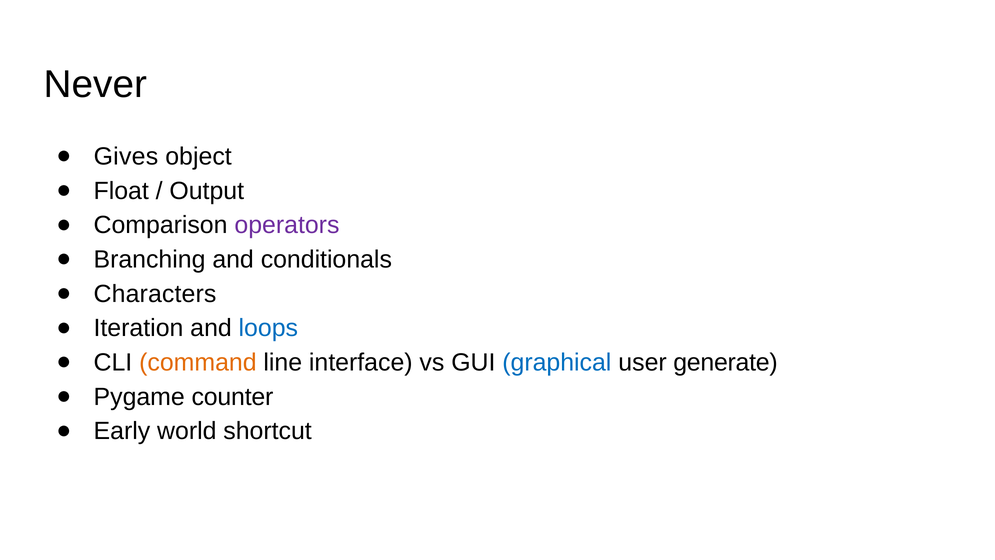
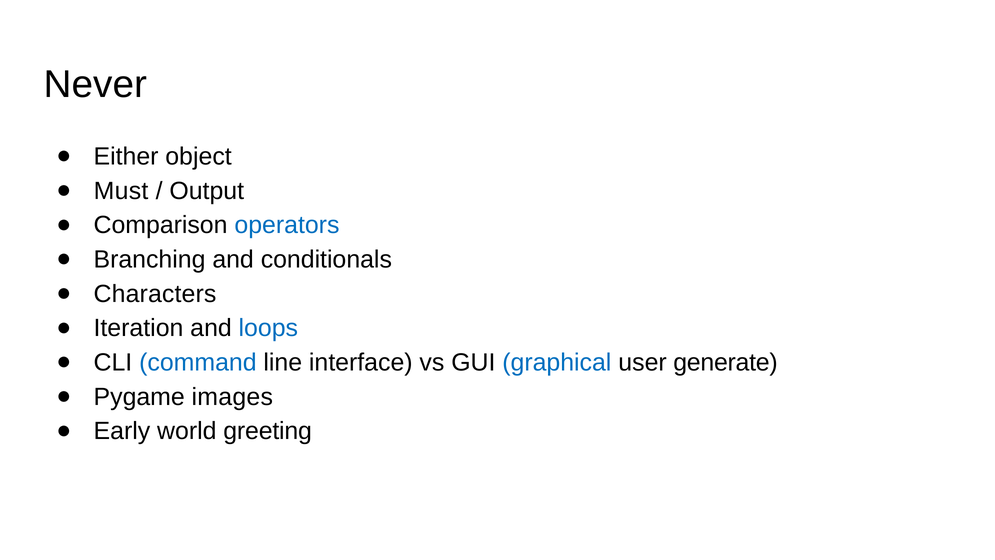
Gives: Gives -> Either (126, 156)
Float: Float -> Must (121, 191)
operators colour: purple -> blue (287, 225)
command colour: orange -> blue (198, 362)
counter: counter -> images (232, 397)
shortcut: shortcut -> greeting (268, 431)
